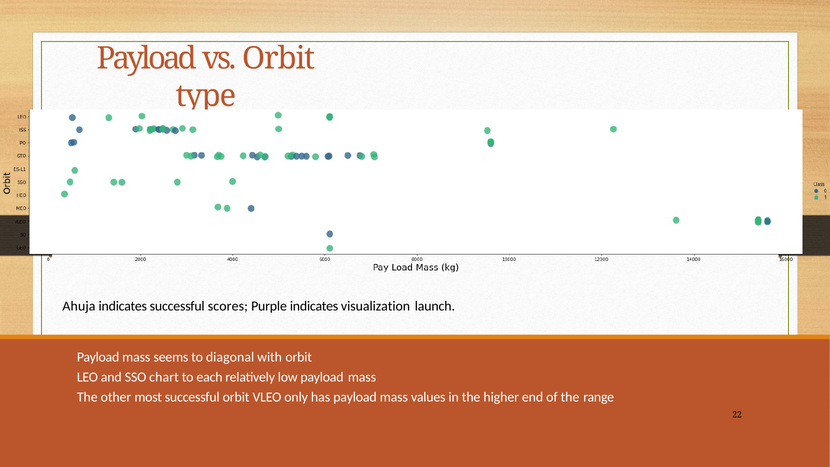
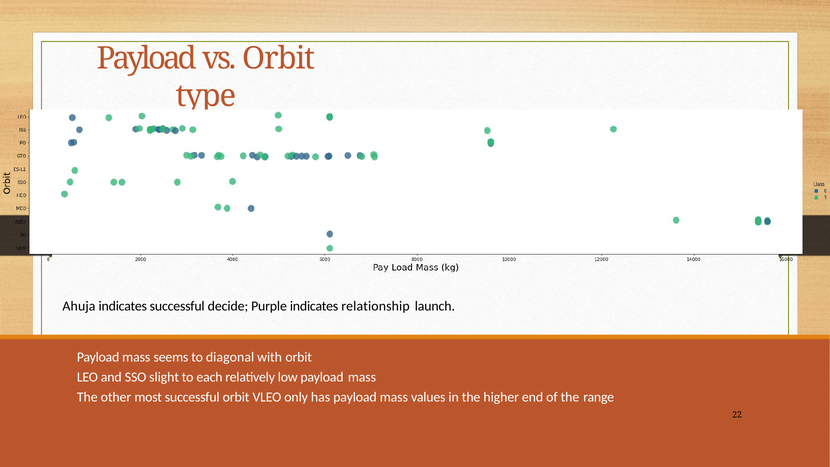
scores: scores -> decide (228, 306)
visualization: visualization -> relationship (375, 306)
chart: chart -> slight (164, 377)
